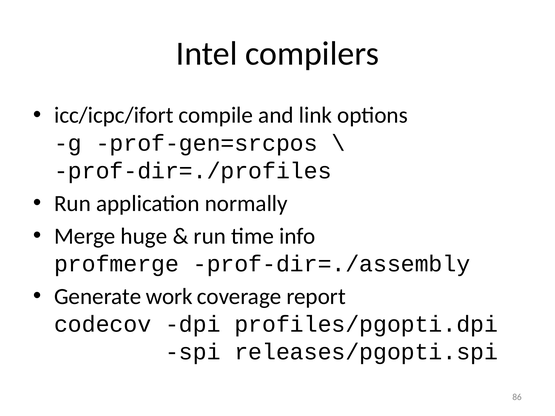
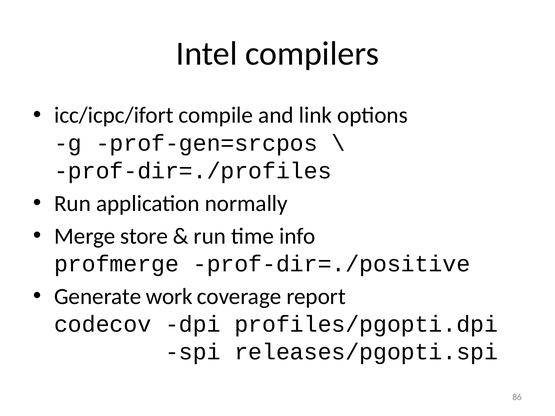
huge: huge -> store (144, 236)
prof-dir=./assembly: prof-dir=./assembly -> prof-dir=./positive (332, 264)
